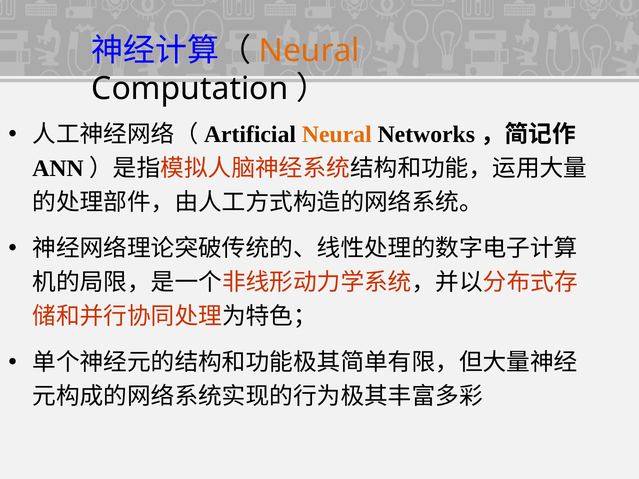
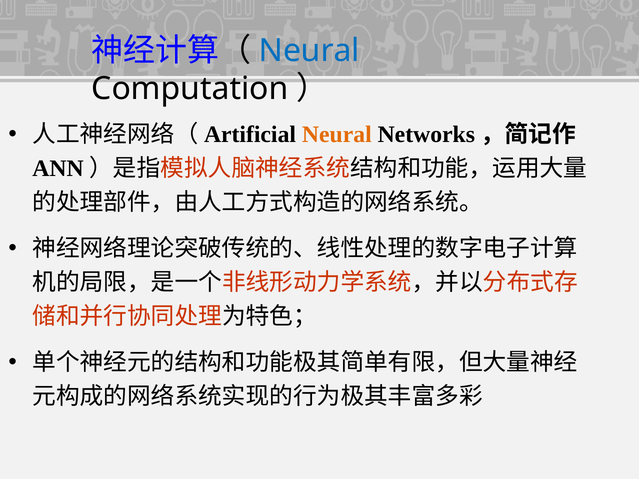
Neural colour: orange -> blue (309, 51)
